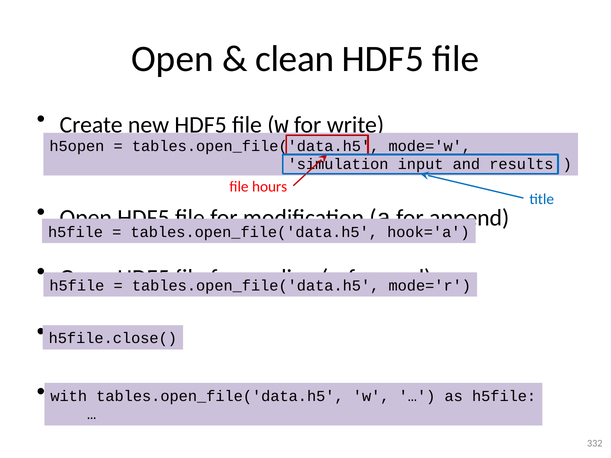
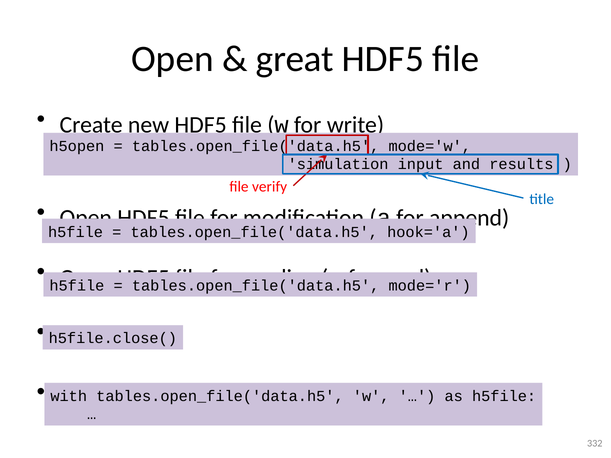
clean: clean -> great (295, 59)
hours: hours -> verify (270, 187)
